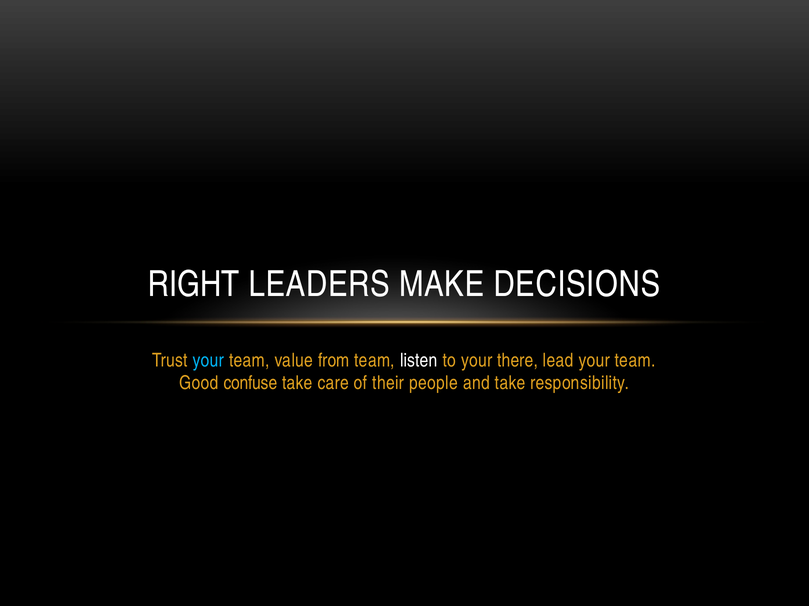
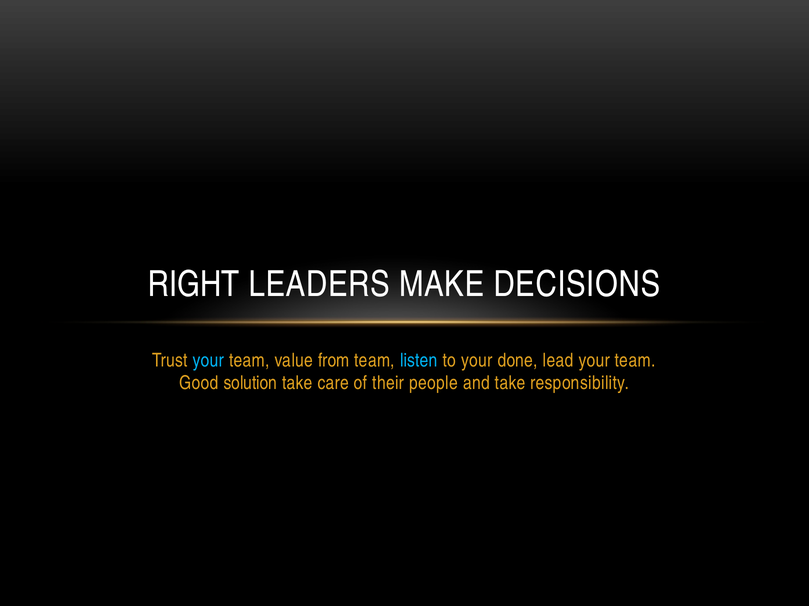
listen colour: white -> light blue (419, 361)
there: there -> done (518, 361)
confuse: confuse -> solution (250, 384)
